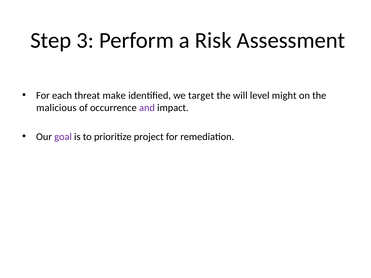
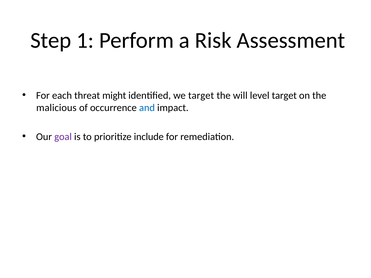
3: 3 -> 1 (85, 40)
make: make -> might (114, 96)
level might: might -> target (284, 96)
and colour: purple -> blue (147, 108)
project: project -> include (149, 137)
